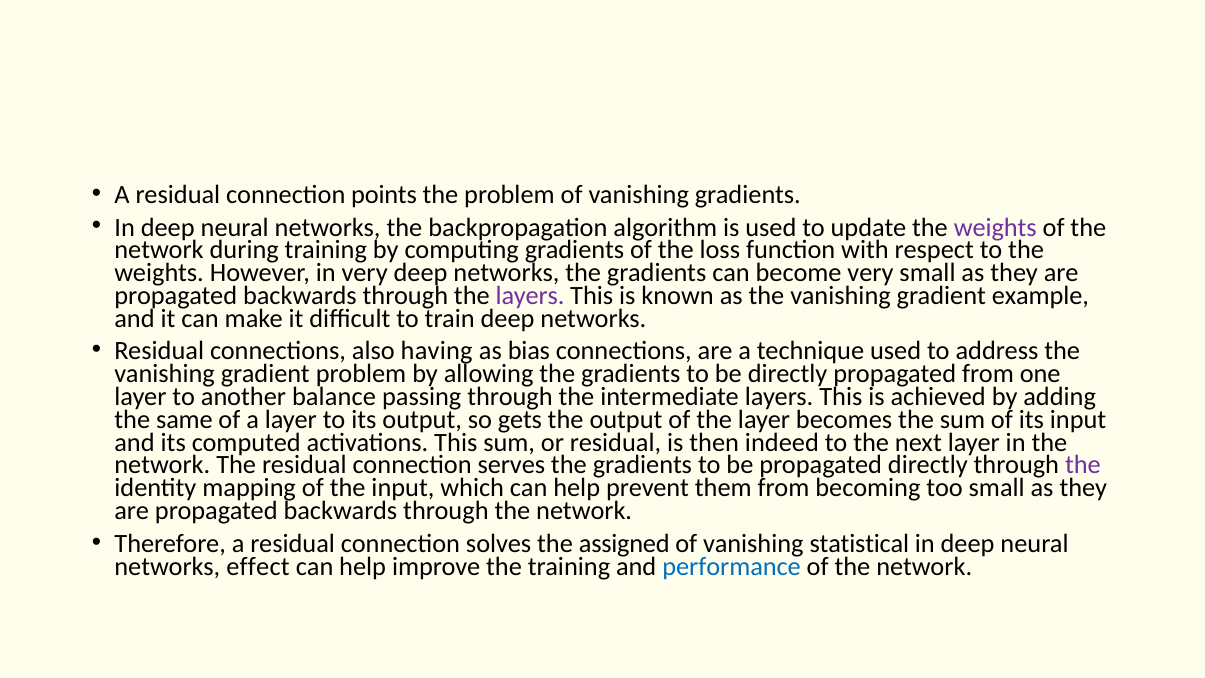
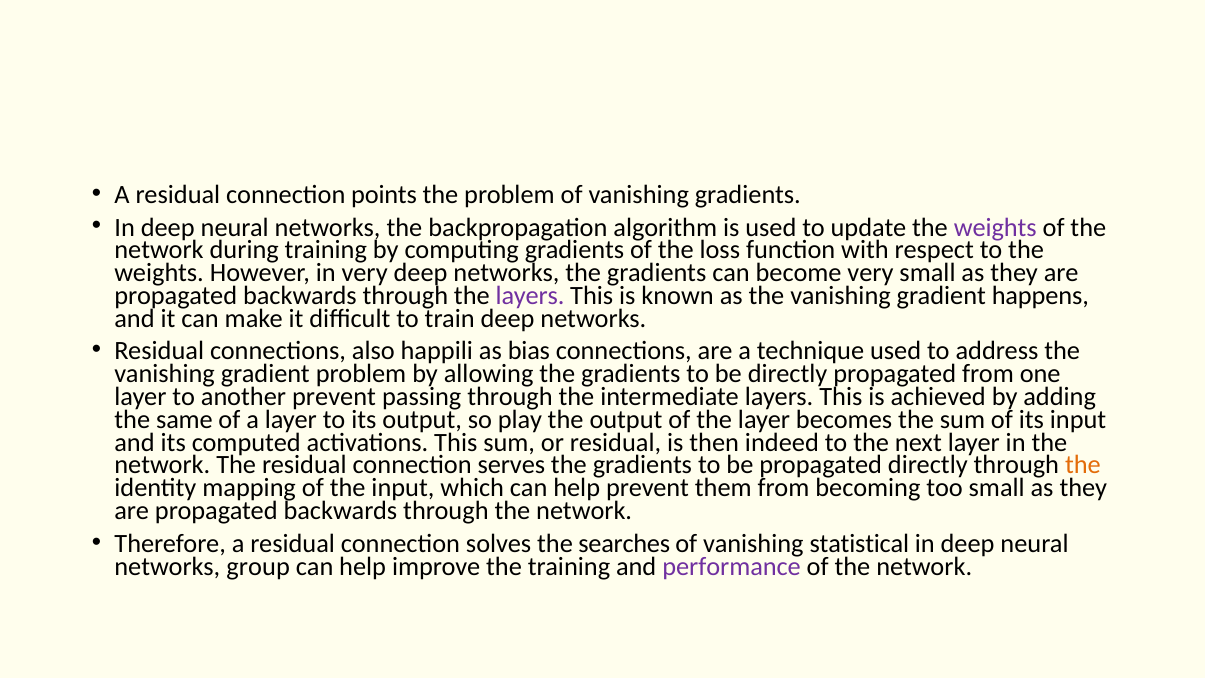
example: example -> happens (1040, 296)
having: having -> happili (437, 351)
another balance: balance -> prevent (334, 397)
gets: gets -> play (520, 419)
the colour: purple -> orange (1083, 465)
assigned: assigned -> searches (624, 543)
effect: effect -> group (258, 566)
performance colour: blue -> purple (732, 566)
